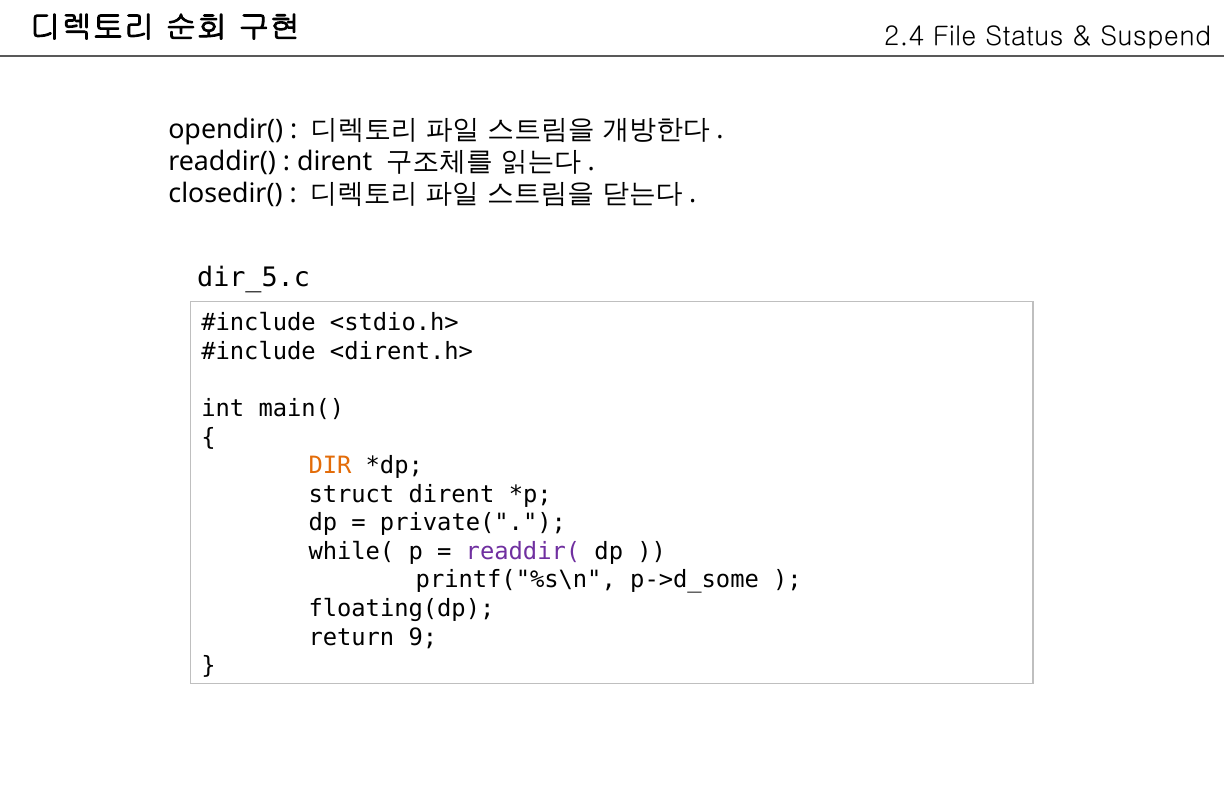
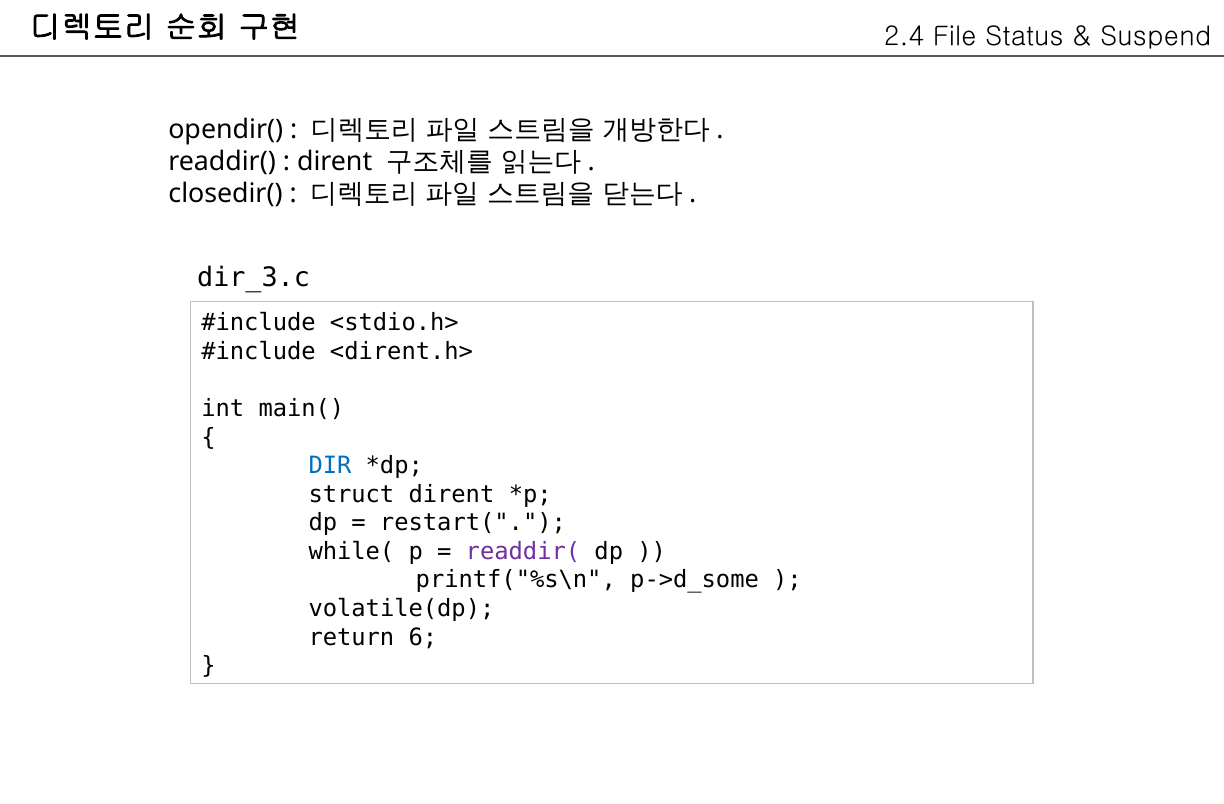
dir_5.c: dir_5.c -> dir_3.c (254, 277)
DIR colour: orange -> blue (330, 466)
private(: private( -> restart( (473, 523)
floating(dp: floating(dp -> volatile(dp (401, 609)
9: 9 -> 6 (423, 637)
